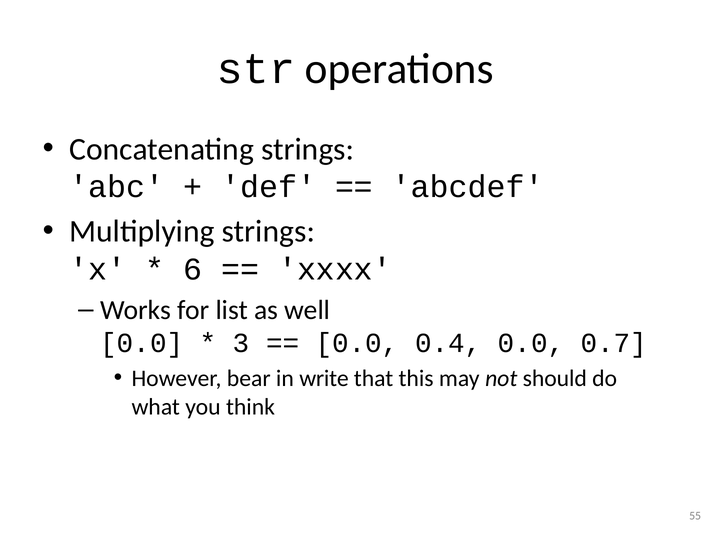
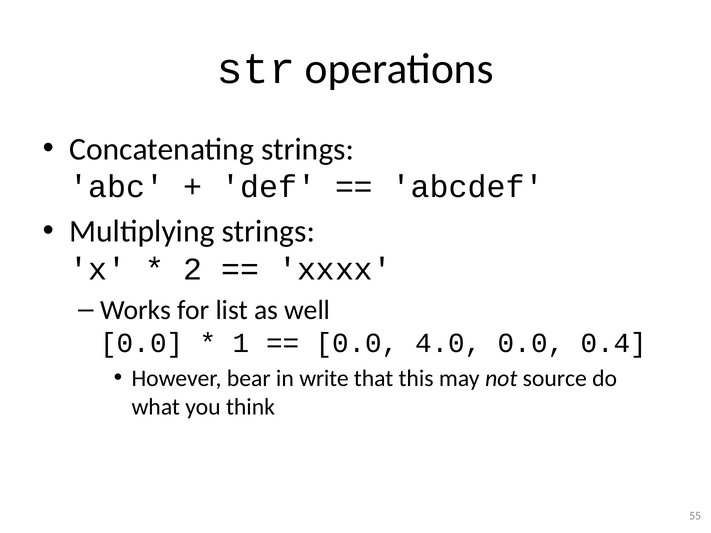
6: 6 -> 2 (193, 269)
3: 3 -> 1 (241, 343)
0.4: 0.4 -> 4.0 (448, 343)
0.7: 0.7 -> 0.4 (614, 343)
should: should -> source (555, 379)
